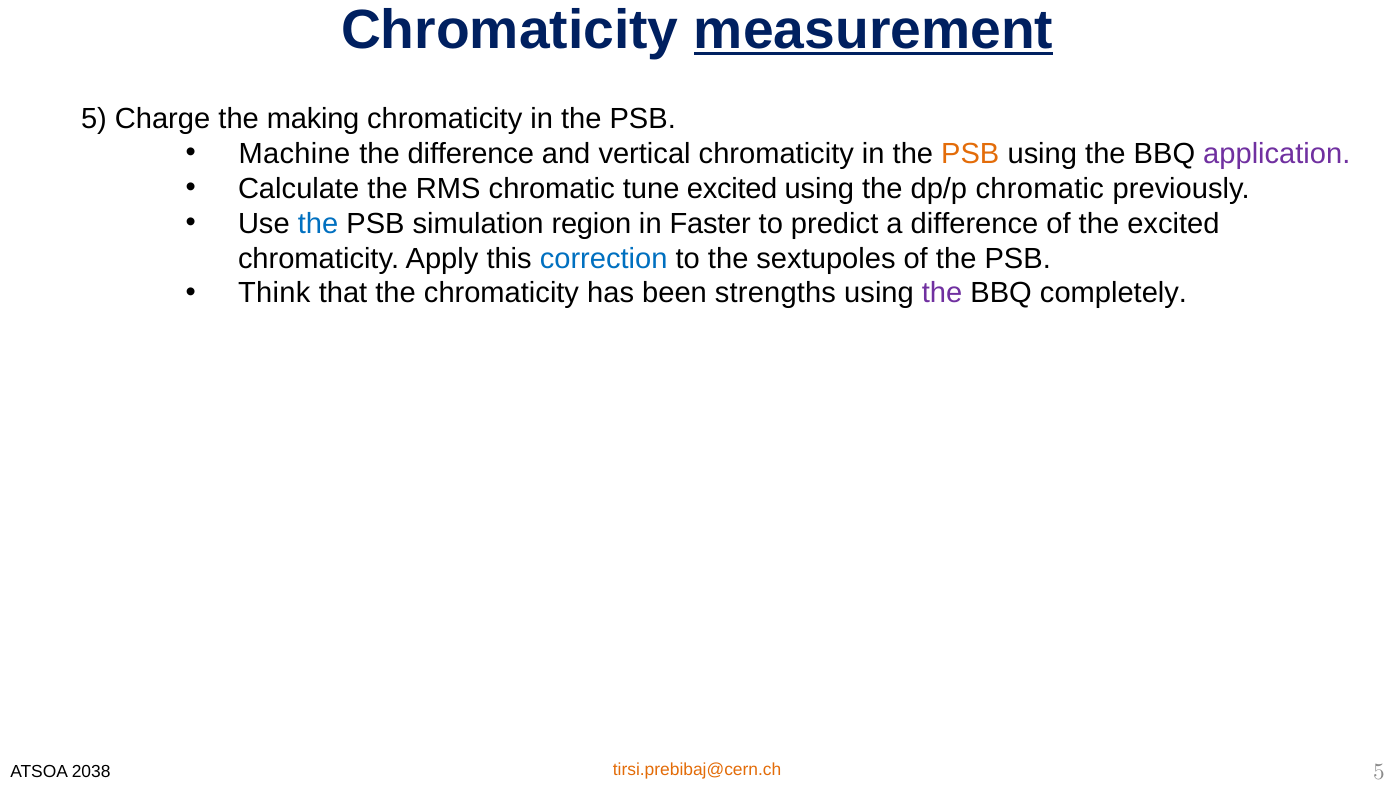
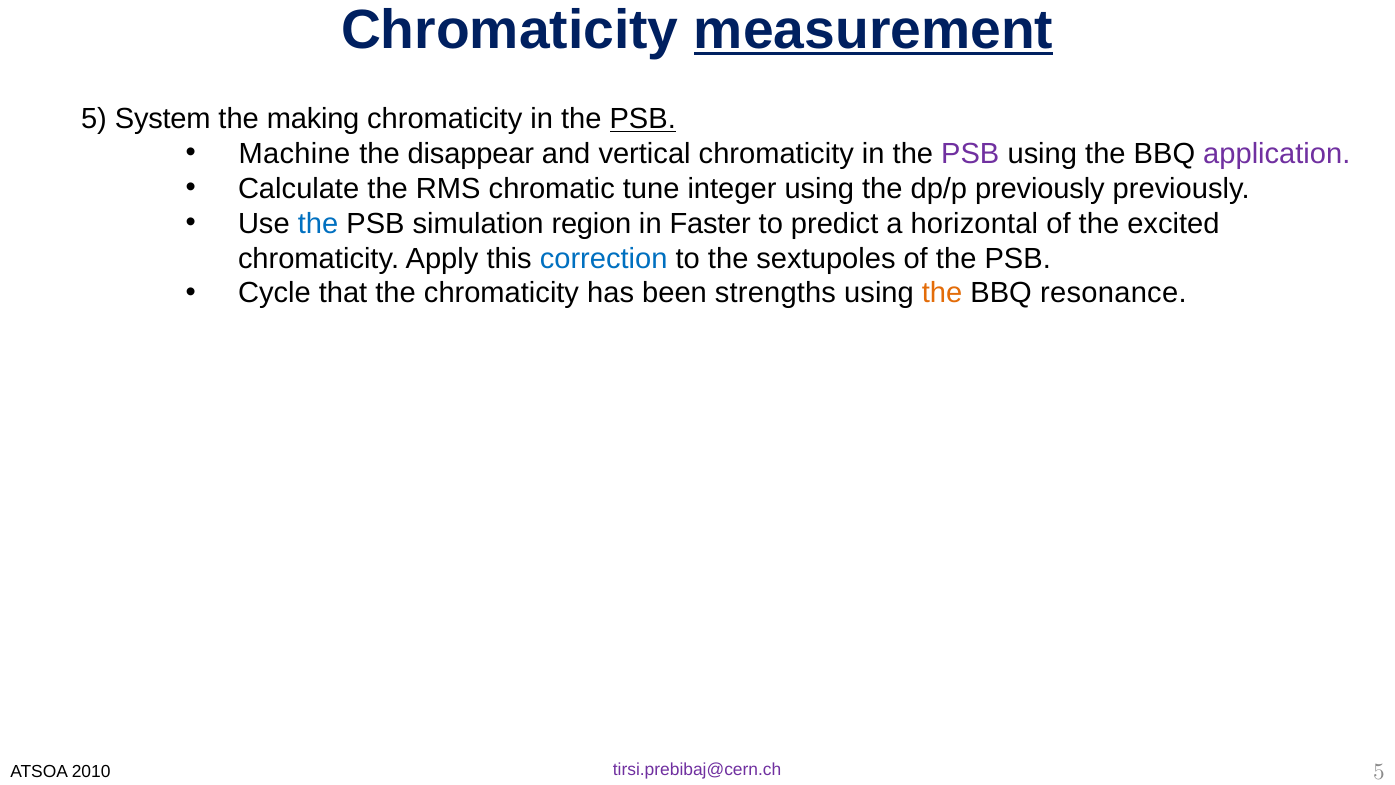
Charge: Charge -> System (163, 119)
PSB underline: none -> present (643, 119)
the difference: difference -> disappear (471, 154)
PSB colour: orange -> purple (970, 154)
tune excited: excited -> integer (732, 189)
dp/p chromatic: chromatic -> previously (1040, 189)
a difference: difference -> horizontal (974, 224)
Think: Think -> Cycle (274, 293)
the colour: purple -> orange (942, 293)
completely: completely -> resonance (1113, 293)
tirsi.prebibaj@cern.ch colour: orange -> purple (697, 770)
2038: 2038 -> 2010 (91, 772)
